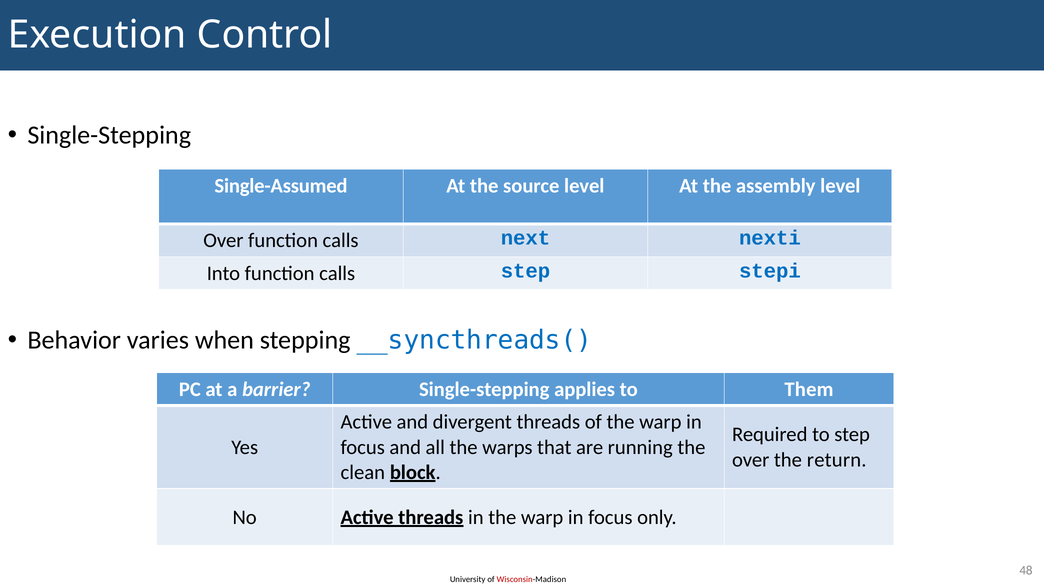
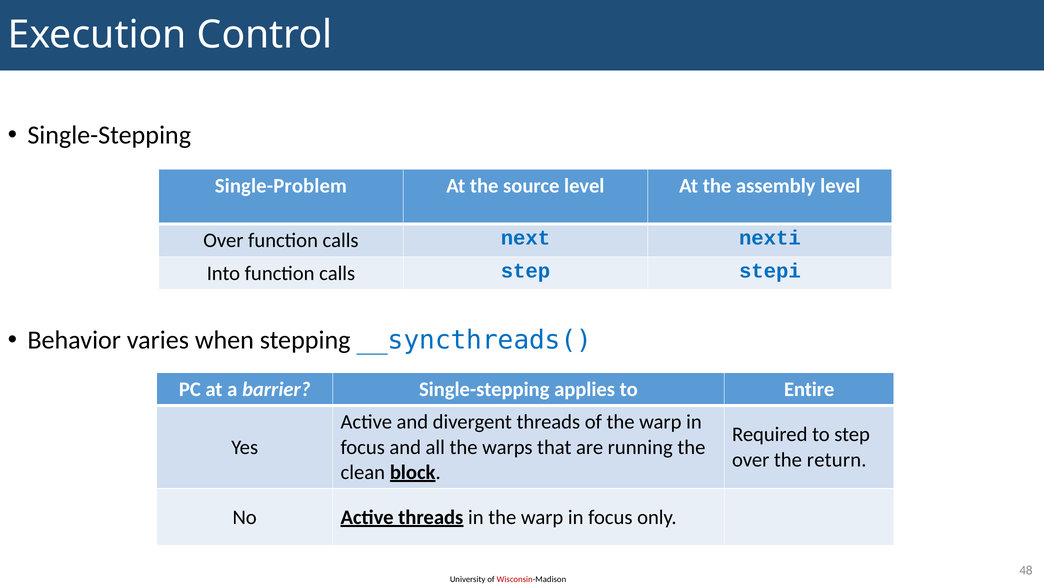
Single-Assumed: Single-Assumed -> Single-Problem (281, 186)
Them: Them -> Entire (809, 389)
